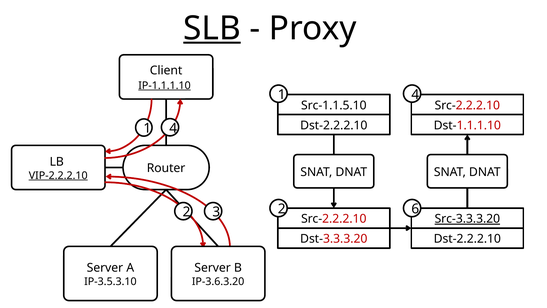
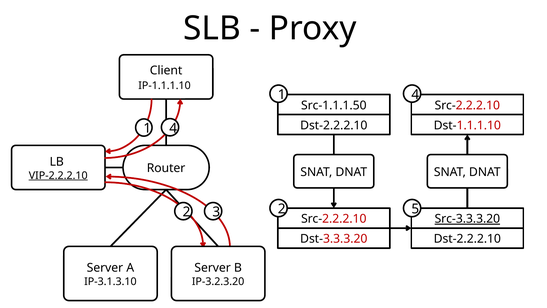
SLB underline: present -> none (212, 28)
IP-1.1.1.10 underline: present -> none (165, 85)
Src-1.1.5.10: Src-1.1.5.10 -> Src-1.1.1.50 (334, 105)
6: 6 -> 5 (415, 209)
IP-3.5.3.10: IP-3.5.3.10 -> IP-3.1.3.10 (110, 281)
IP-3.6.3.20: IP-3.6.3.20 -> IP-3.2.3.20 (218, 281)
